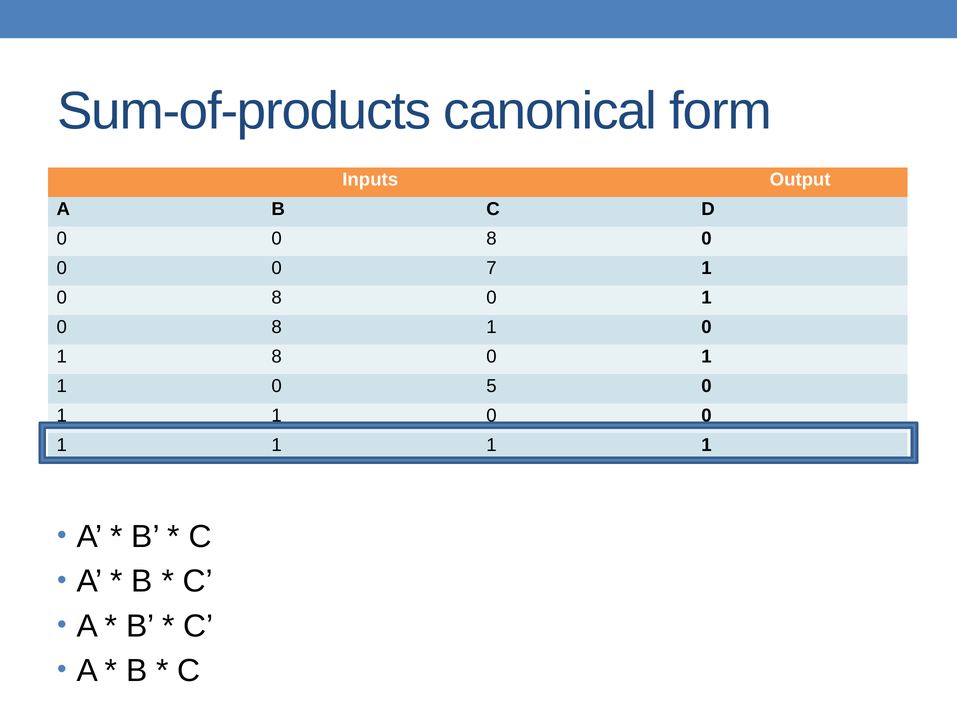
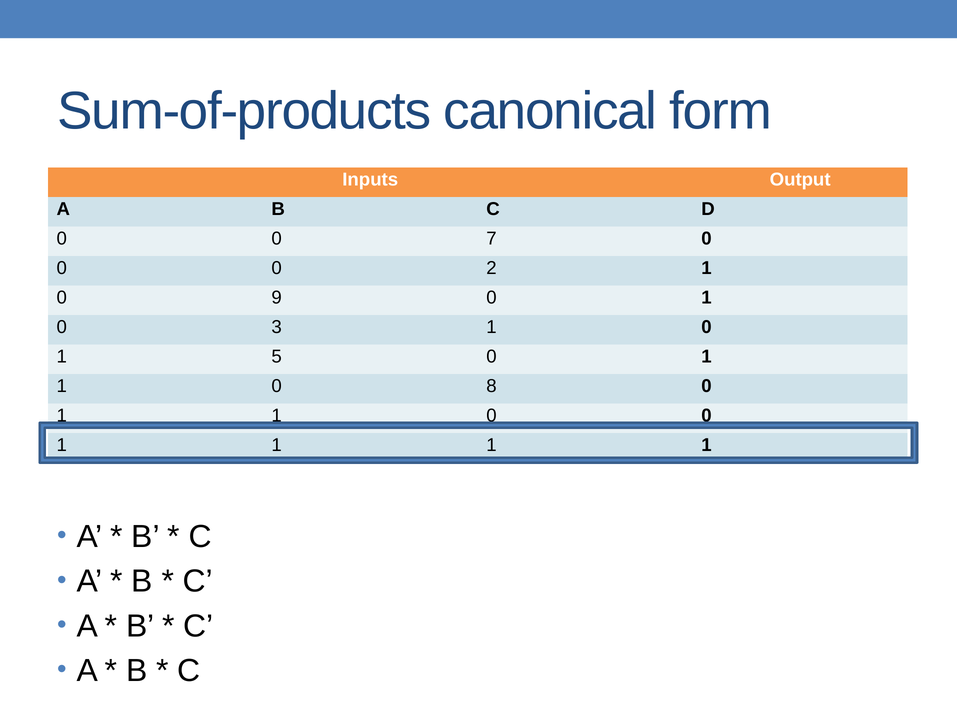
0 0 8: 8 -> 7 (492, 239)
7: 7 -> 2 (492, 268)
8: 8 -> 9 (277, 298)
8: 8 -> 3 (277, 327)
1 8: 8 -> 5 (277, 357)
5: 5 -> 8 (492, 386)
